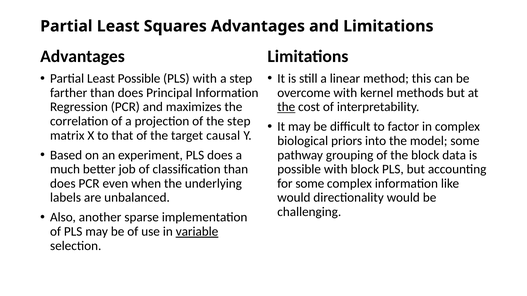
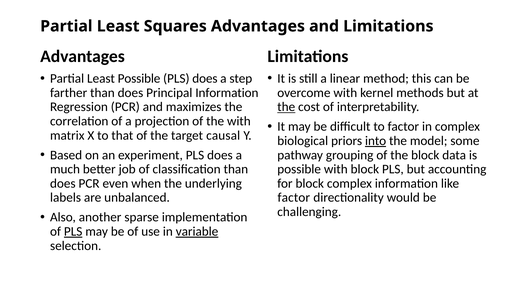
with: with -> does (205, 79)
the step: step -> with (239, 121)
into underline: none -> present (376, 141)
for some: some -> block (310, 184)
would: would -> factor (294, 198)
PLS underline: none -> present (73, 232)
